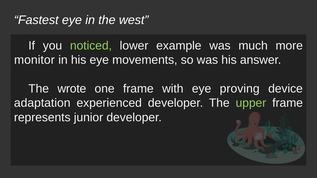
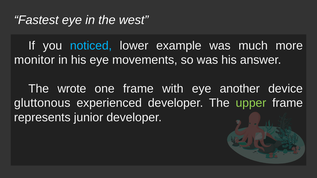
noticed colour: light green -> light blue (91, 46)
proving: proving -> another (240, 89)
adaptation: adaptation -> gluttonous (42, 103)
